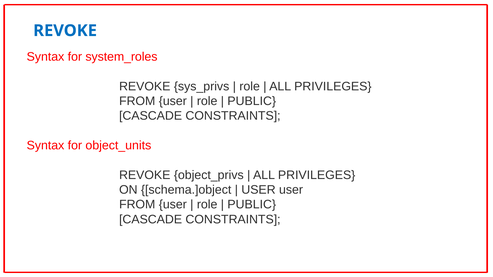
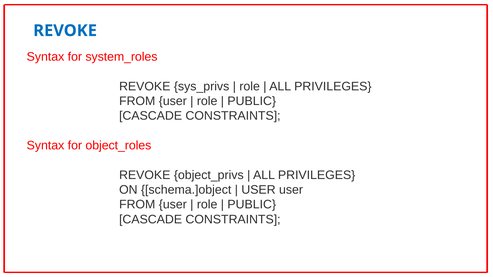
object_units: object_units -> object_roles (118, 146)
